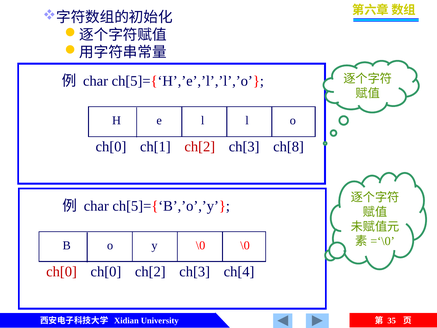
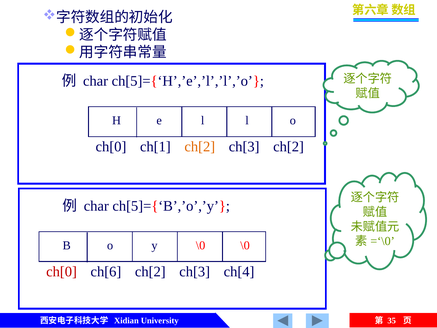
ch[2 colour: red -> orange (200, 147)
ch[3 ch[8: ch[8 -> ch[2 (289, 147)
ch[0: ch[0 -> ch[6 (106, 271)
